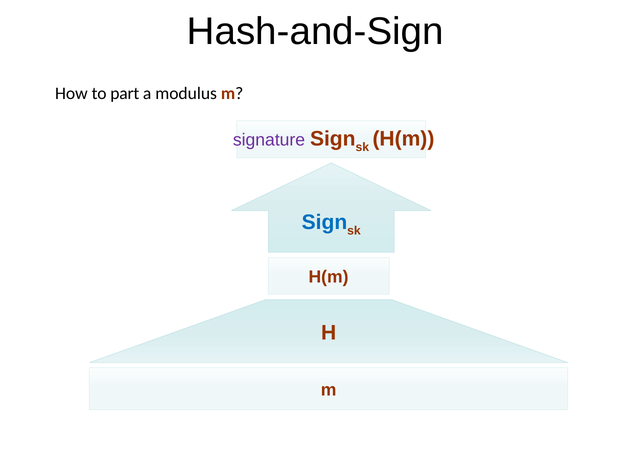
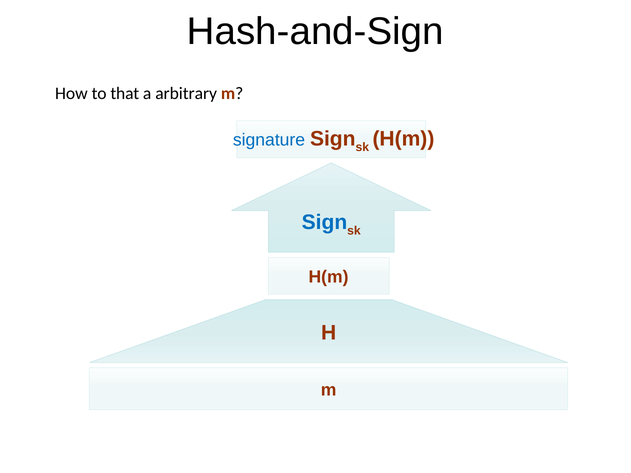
part: part -> that (125, 94)
modulus: modulus -> arbitrary (186, 94)
signature colour: purple -> blue (269, 140)
